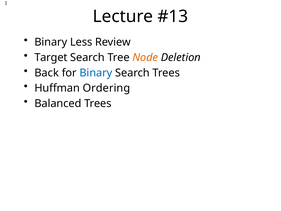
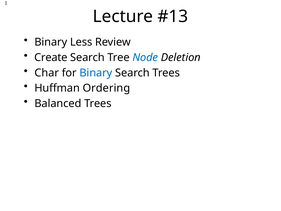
Target: Target -> Create (51, 57)
Node colour: orange -> blue (145, 57)
Back: Back -> Char (47, 73)
